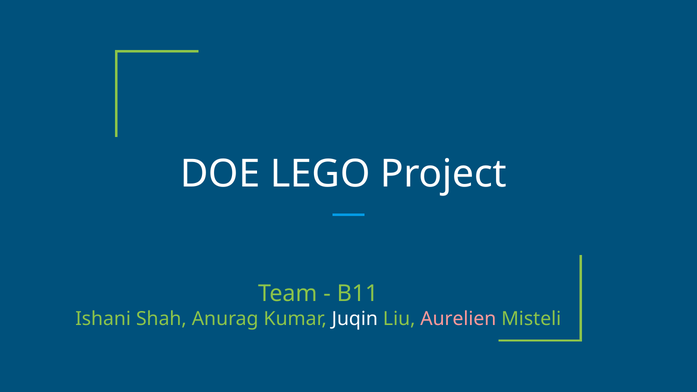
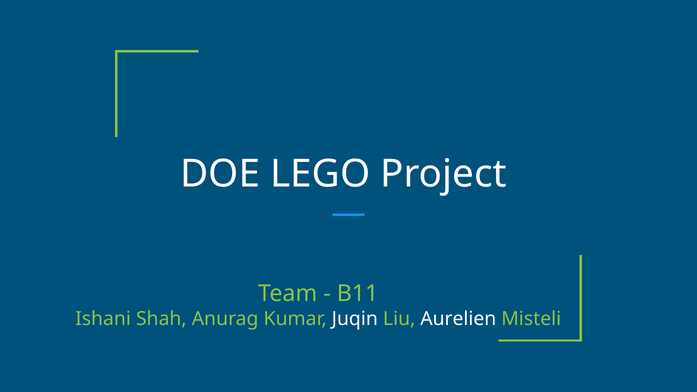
Aurelien colour: pink -> white (458, 319)
